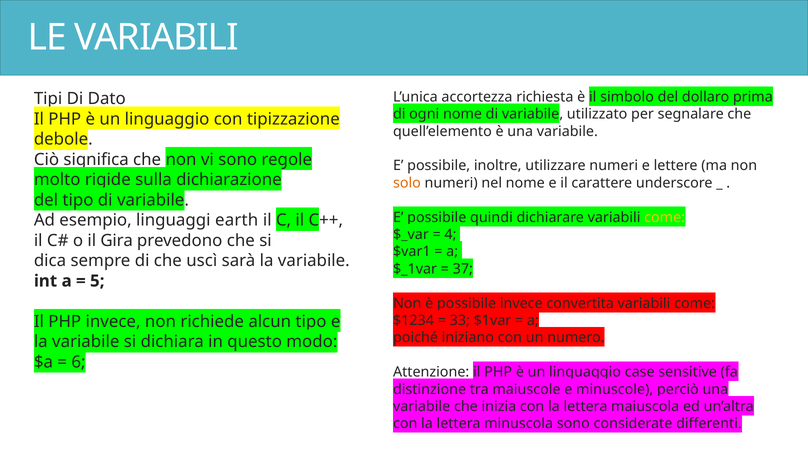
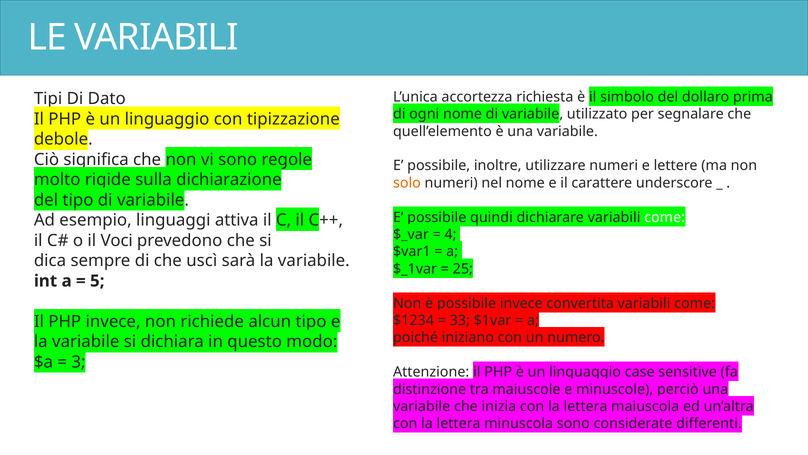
come colour: yellow -> white (665, 217)
earth: earth -> attiva (237, 220)
Gira: Gira -> Voci (117, 240)
37: 37 -> 25 (463, 269)
6: 6 -> 3 (78, 362)
